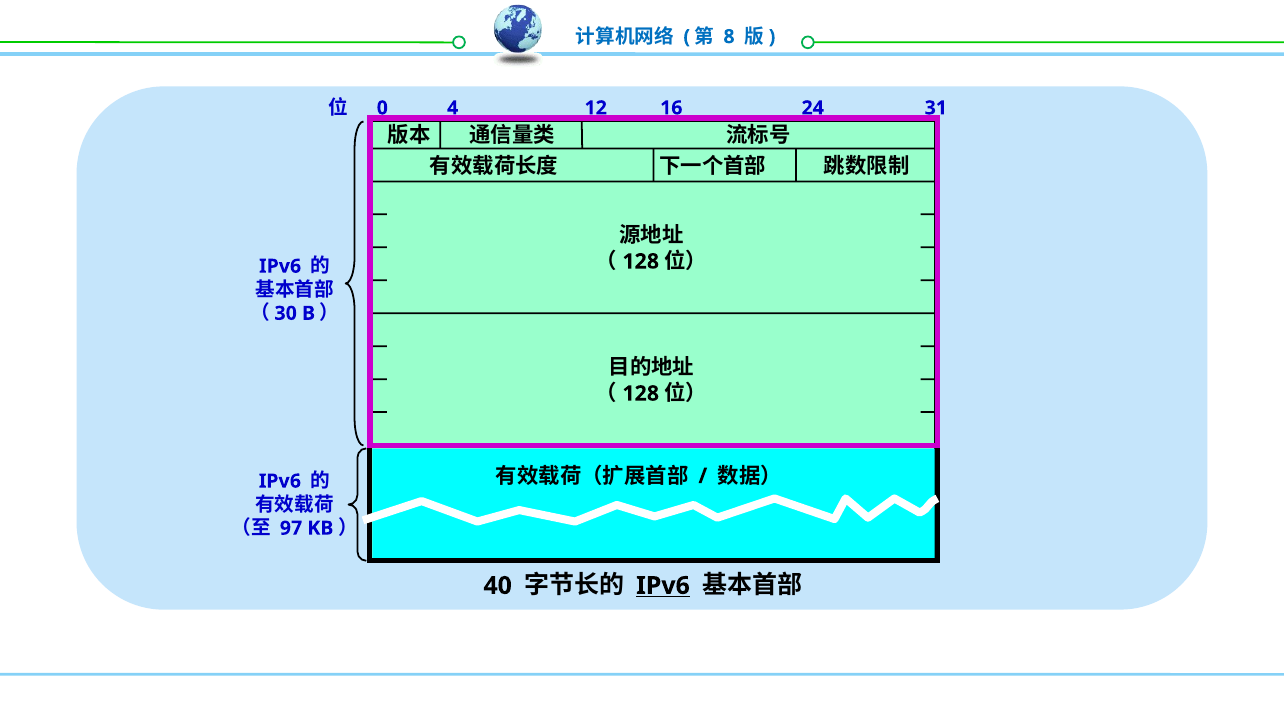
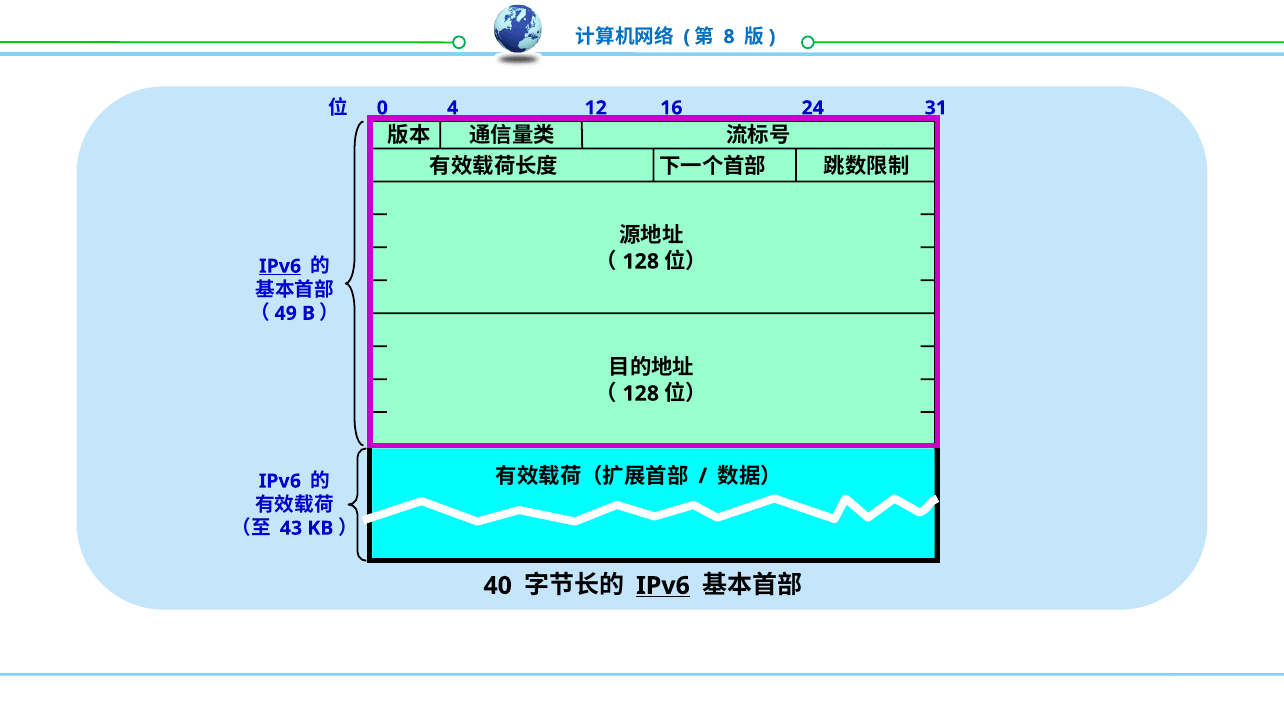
IPv6 underline: none -> present (280, 266)
30: 30 -> 49 (286, 313)
97: 97 -> 43 (291, 528)
